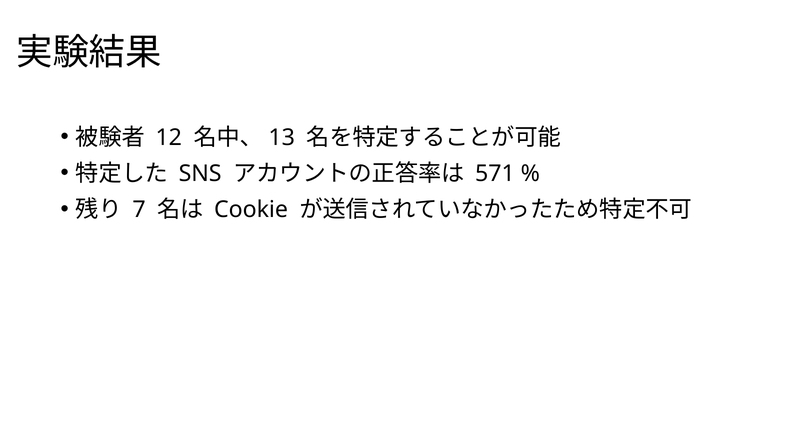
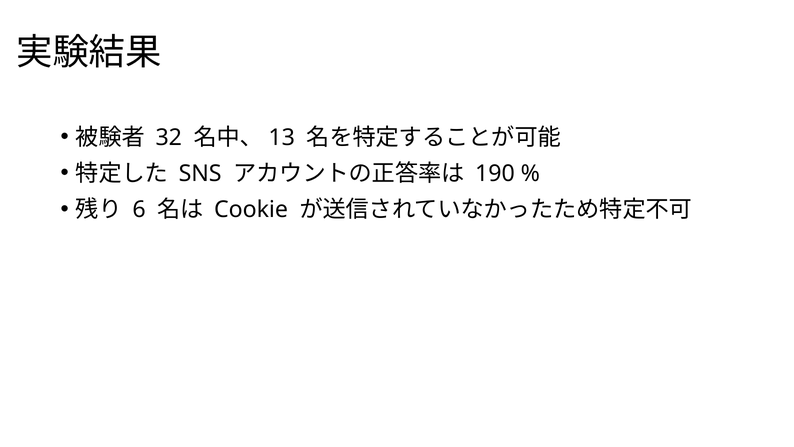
12: 12 -> 32 (169, 137)
571: 571 -> 190 (495, 173)
7: 7 -> 6 (139, 210)
